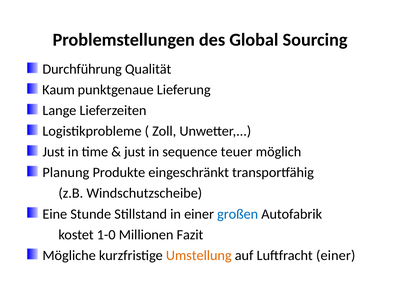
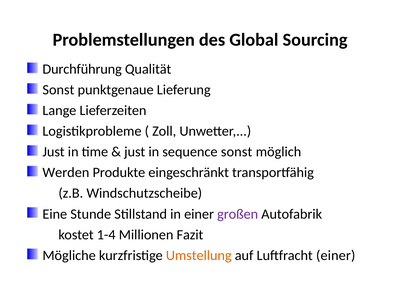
Kaum: Kaum -> Sonst (58, 90)
sequence teuer: teuer -> sonst (237, 152)
Planung: Planung -> Werden (66, 173)
großen colour: blue -> purple (238, 214)
1-0: 1-0 -> 1-4 (106, 235)
